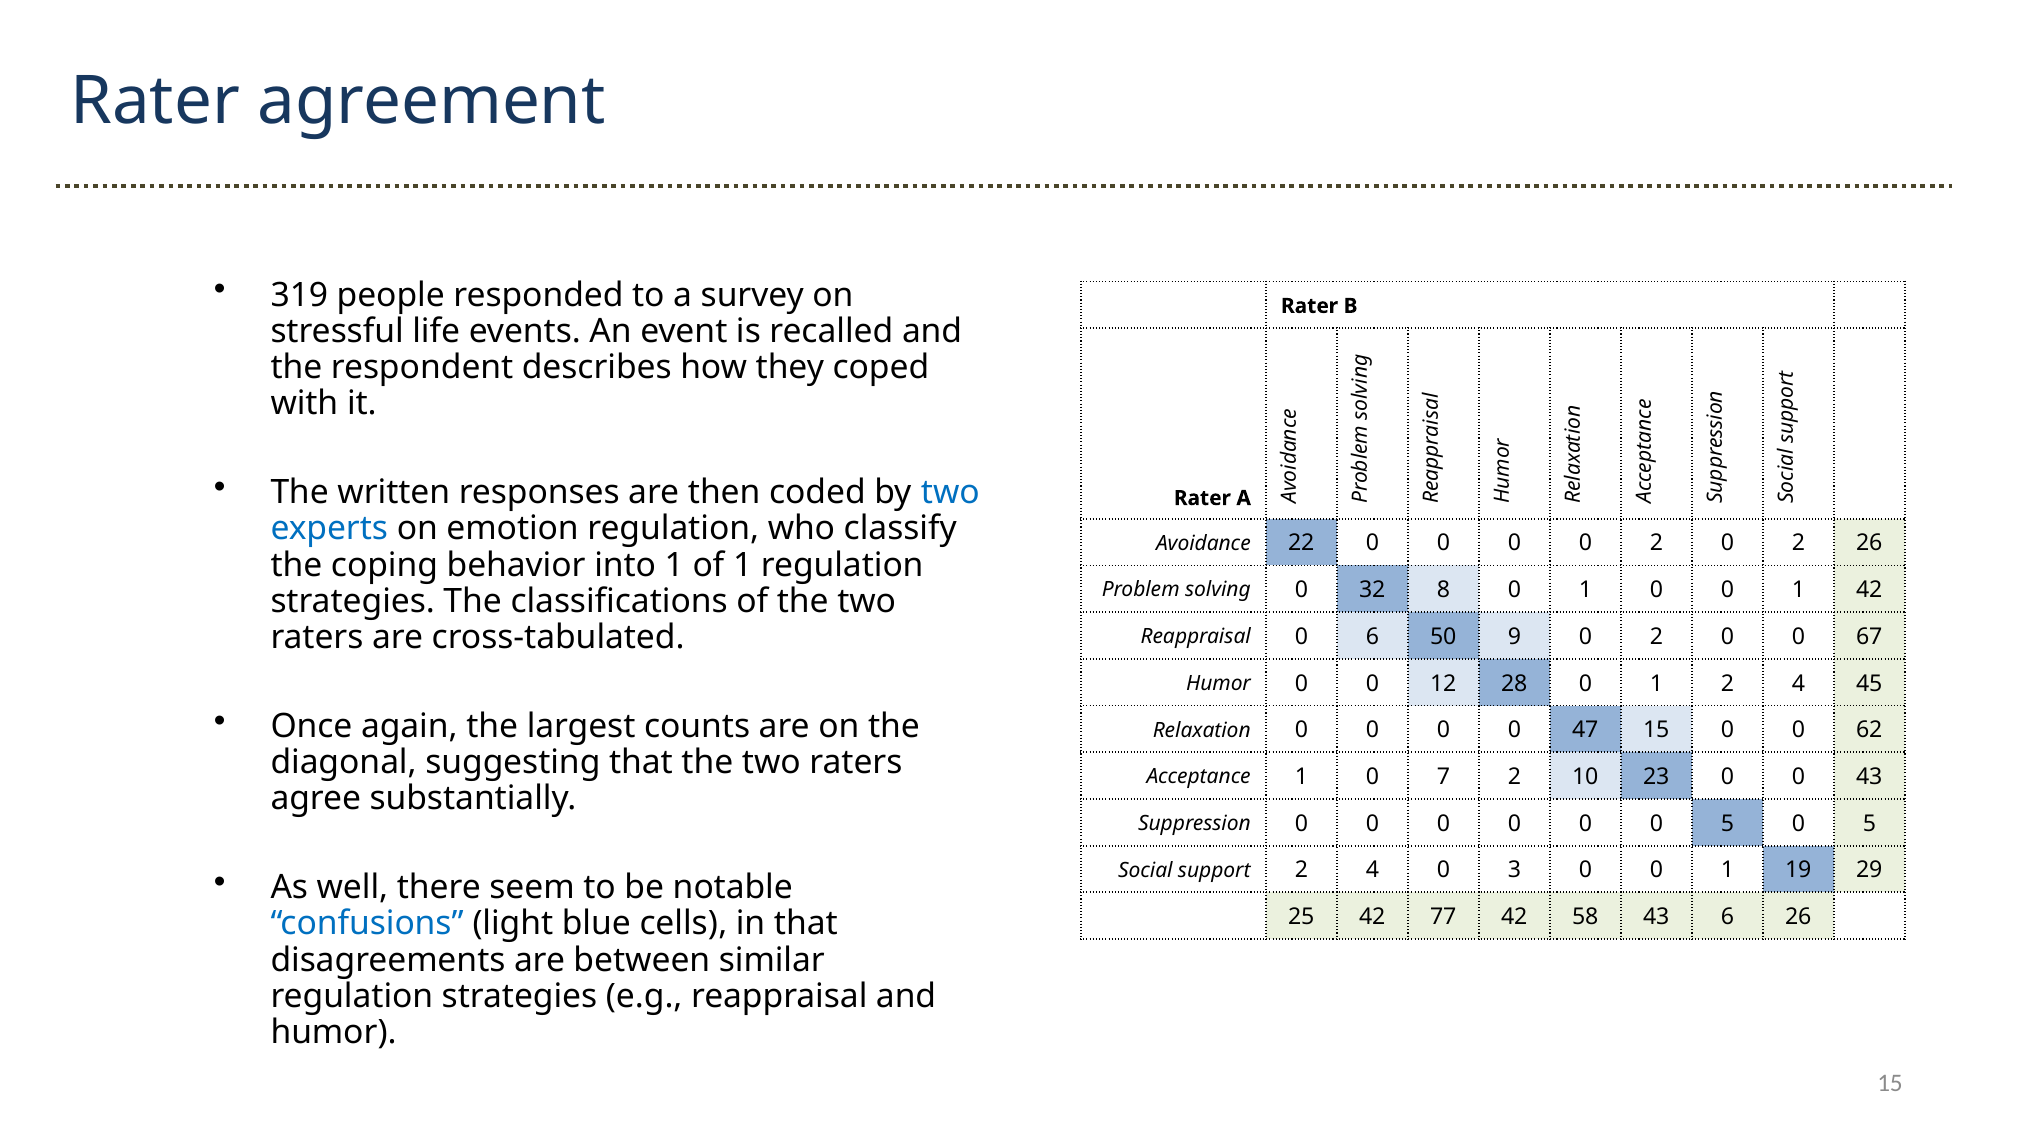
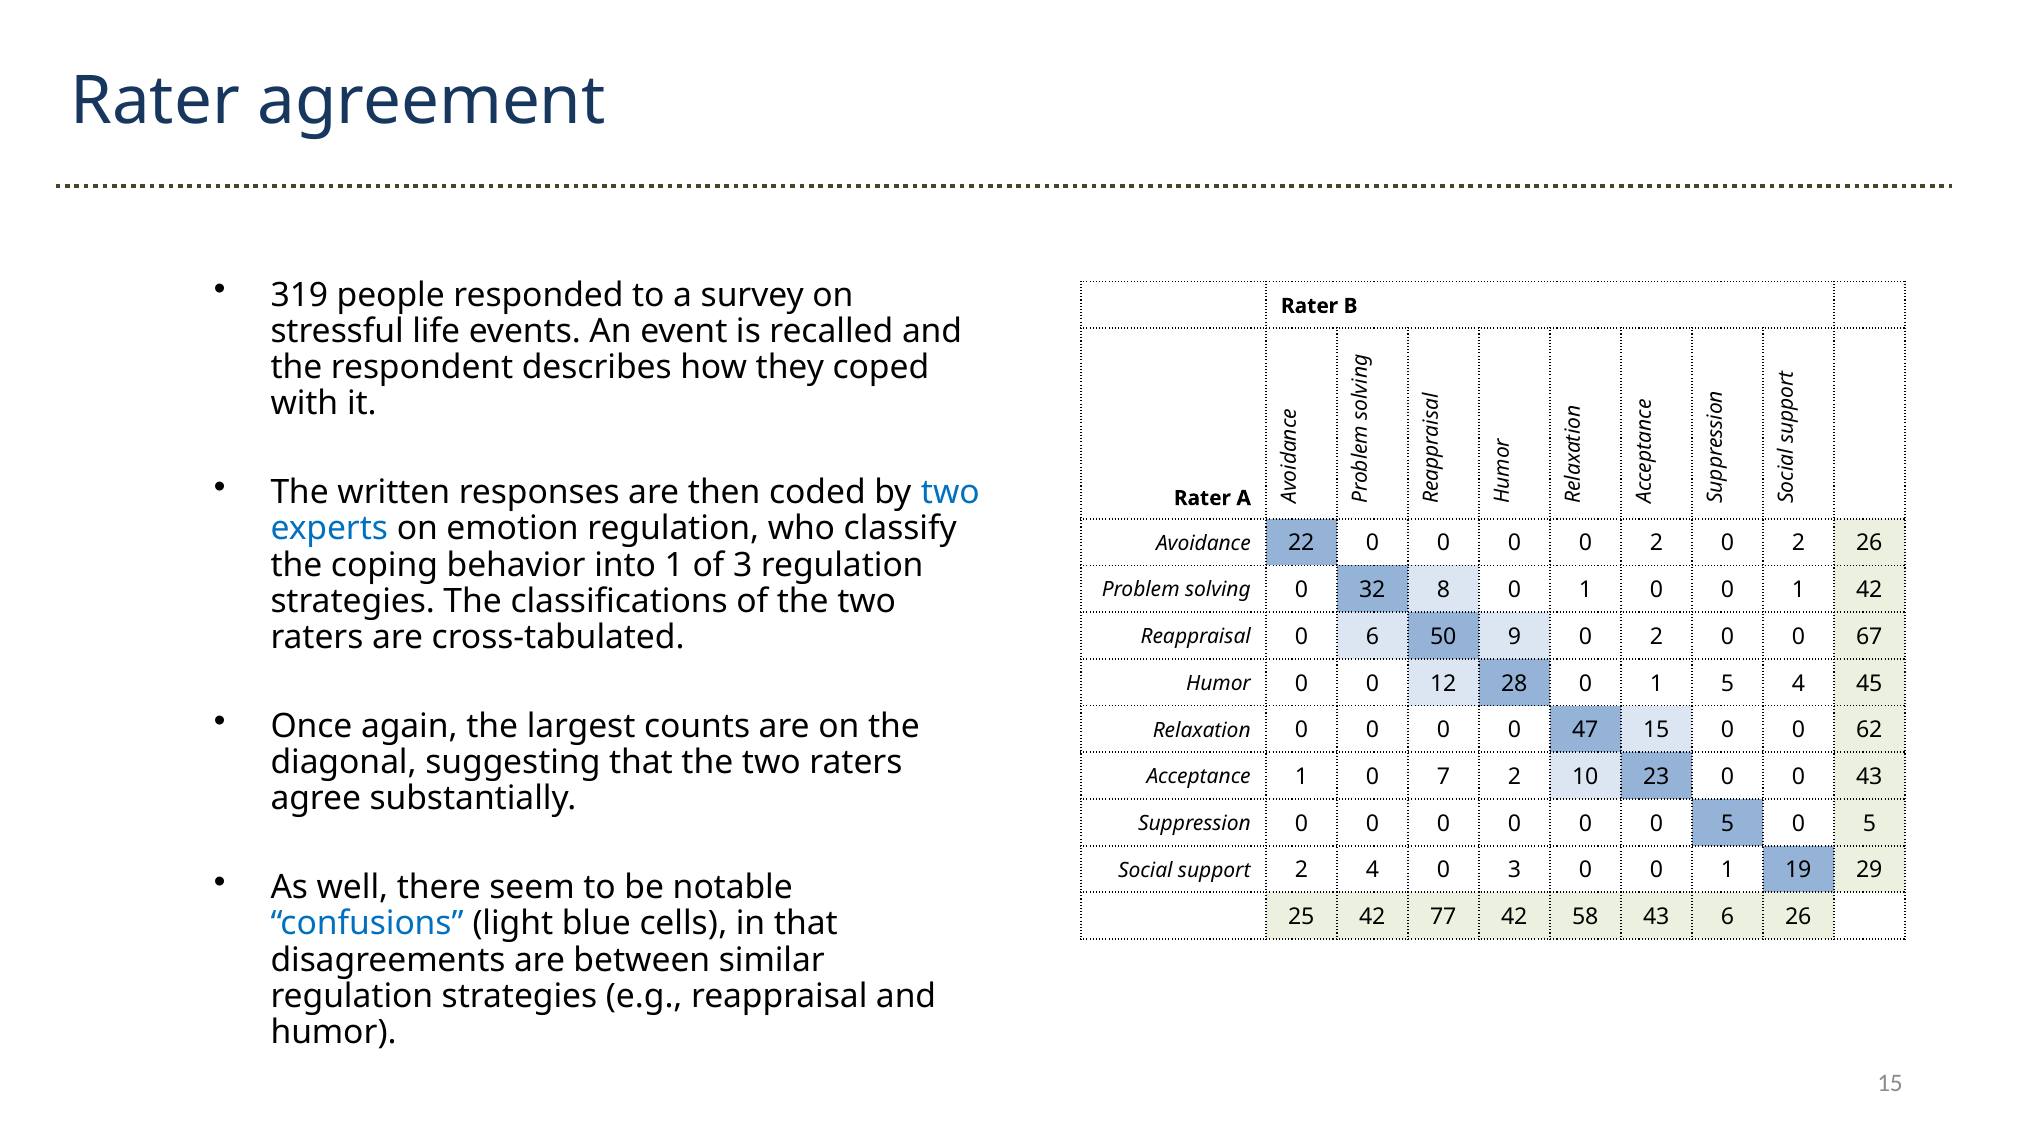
of 1: 1 -> 3 (743, 565)
1 2: 2 -> 5 (1727, 684)
